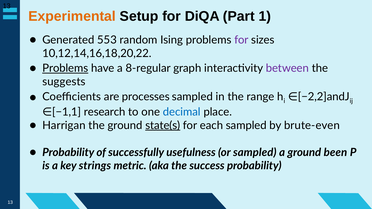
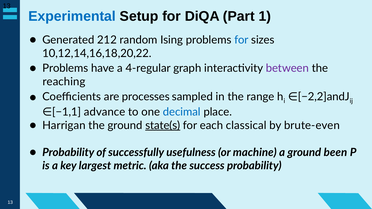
Experimental colour: orange -> blue (72, 16)
553: 553 -> 212 (107, 40)
for colour: purple -> blue (241, 40)
Problems underline: present -> none (65, 68)
8-regular: 8-regular -> 4-regular (148, 68)
suggests: suggests -> reaching (64, 82)
research: research -> advance (105, 112)
each sampled: sampled -> classical (246, 126)
or sampled: sampled -> machine (255, 152)
strings: strings -> largest (95, 166)
